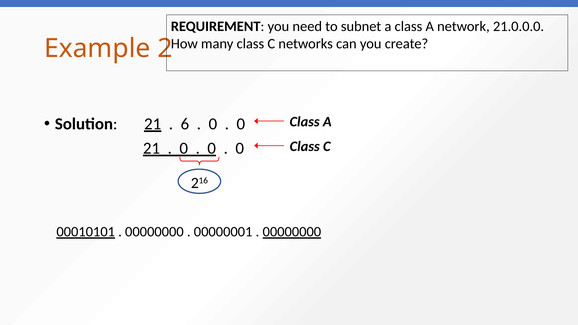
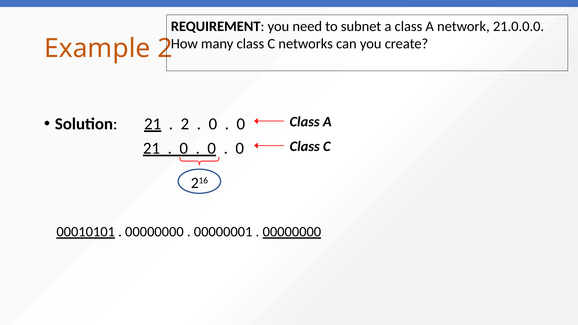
6: 6 -> 2 (185, 124)
